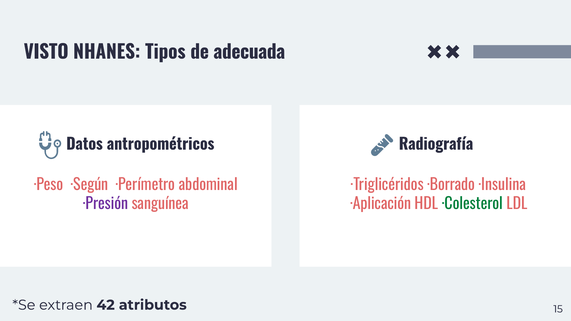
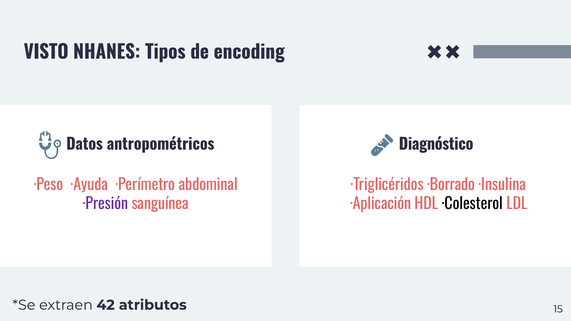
adecuada: adecuada -> encoding (249, 52)
Radiografía: Radiografía -> Diagnóstico (436, 144)
·Según: ·Según -> ·Ayuda (89, 185)
·Colesterol colour: green -> black (472, 204)
